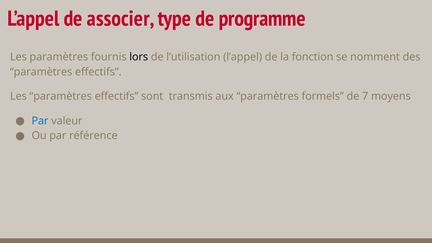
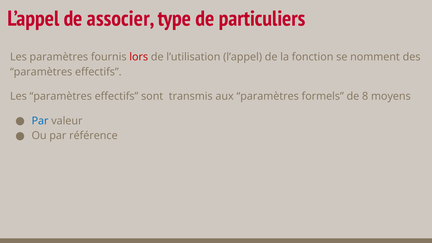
programme: programme -> particuliers (262, 19)
lors colour: black -> red (139, 57)
7: 7 -> 8 (365, 96)
